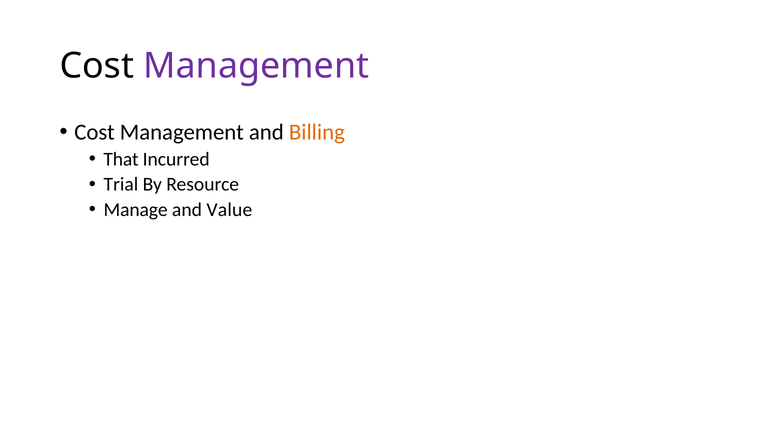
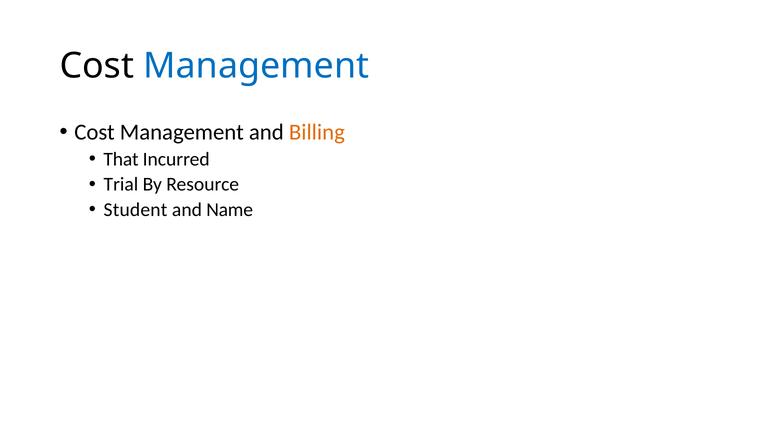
Management colour: purple -> blue (256, 66)
Manage: Manage -> Student (135, 210)
Value: Value -> Name (230, 210)
